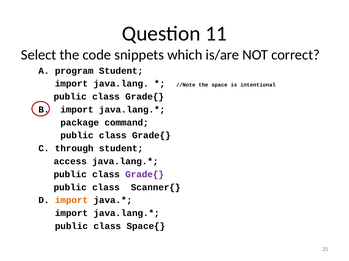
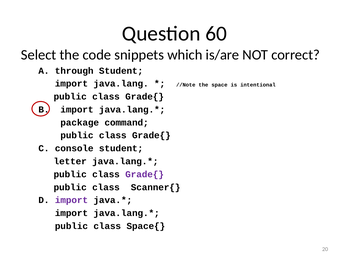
11: 11 -> 60 (216, 34)
program: program -> through (74, 71)
through: through -> console (74, 149)
access: access -> letter (70, 162)
import colour: orange -> purple (71, 201)
